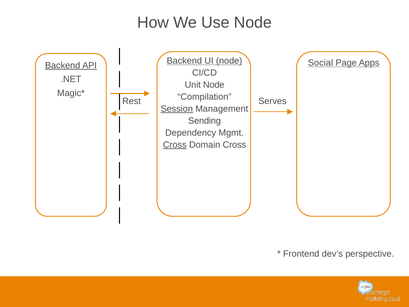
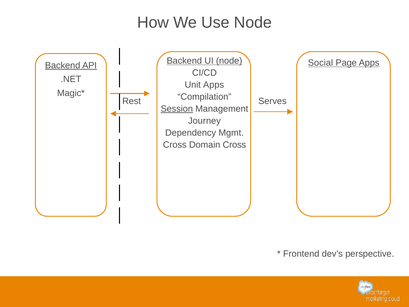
Unit Node: Node -> Apps (214, 85)
Sending: Sending -> Journey (204, 121)
Cross underline: present -> none (175, 145)
